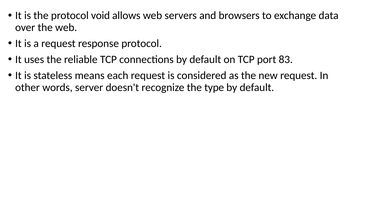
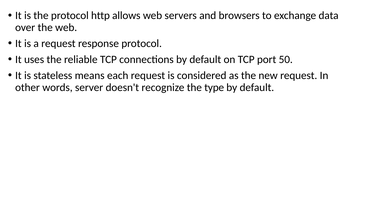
void: void -> http (100, 16)
83: 83 -> 50 (286, 59)
